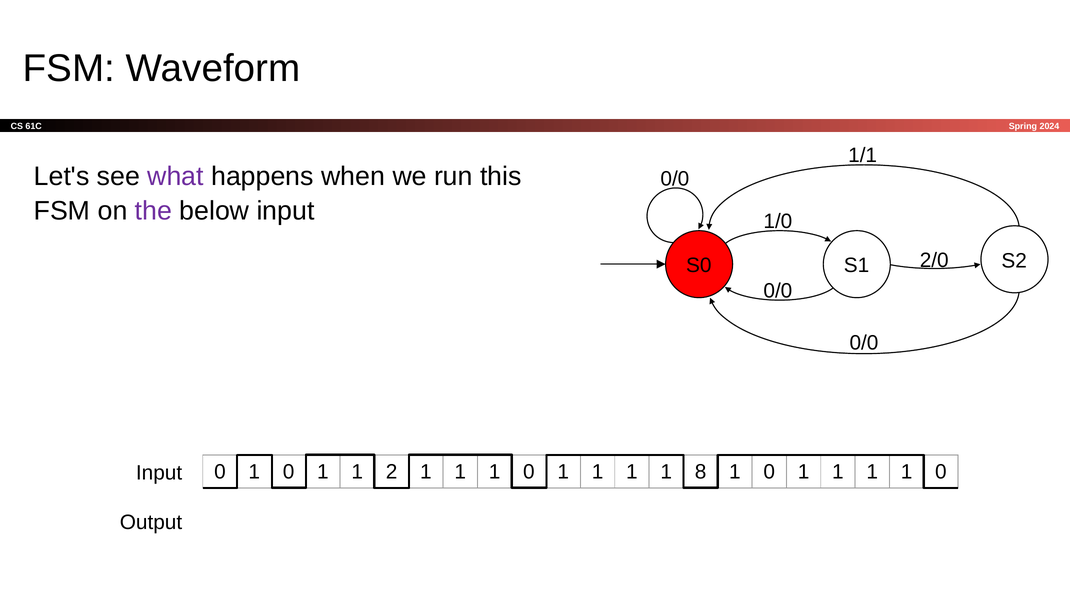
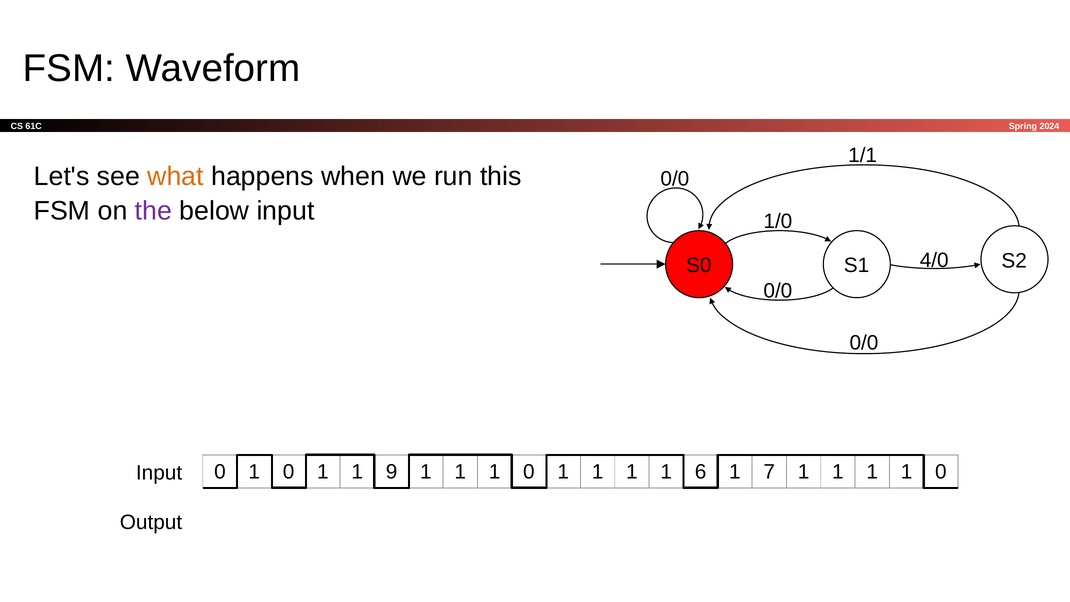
what colour: purple -> orange (176, 176)
2/0: 2/0 -> 4/0 (934, 261)
2: 2 -> 9 (392, 472)
8: 8 -> 6 (701, 472)
0: 0 -> 7 (769, 472)
